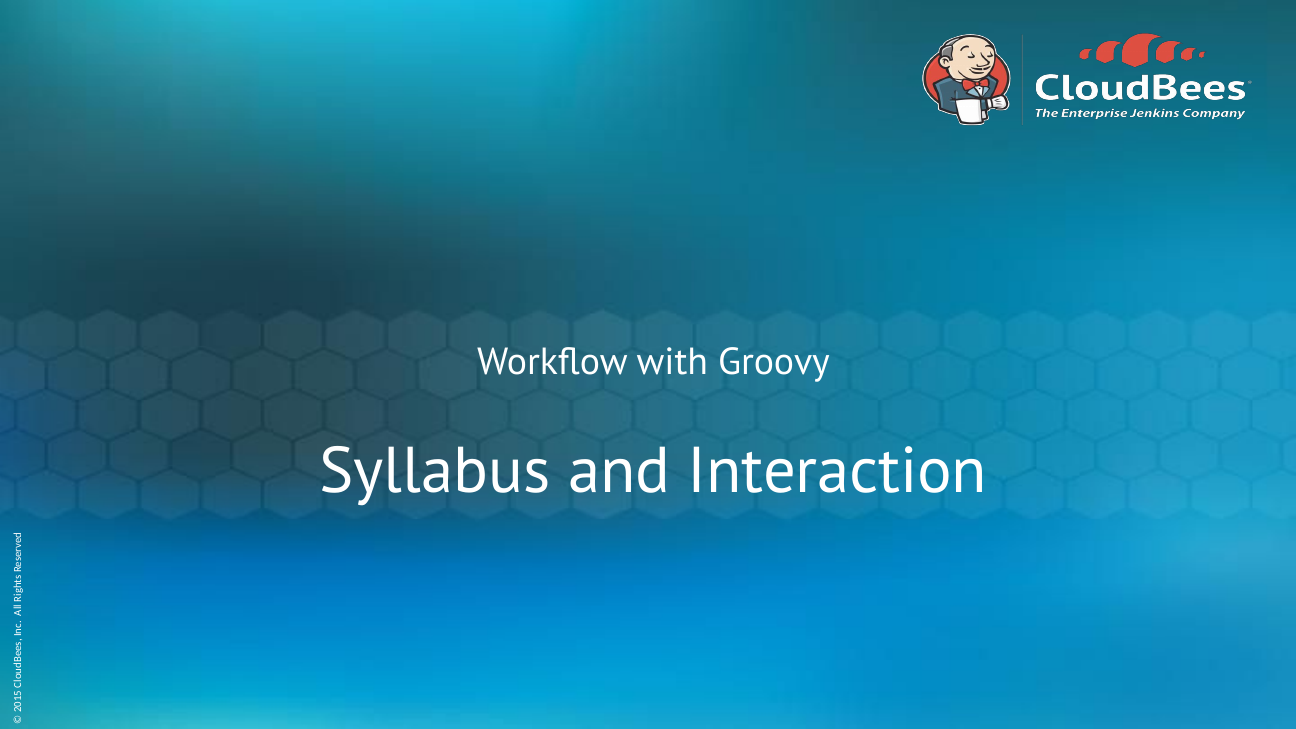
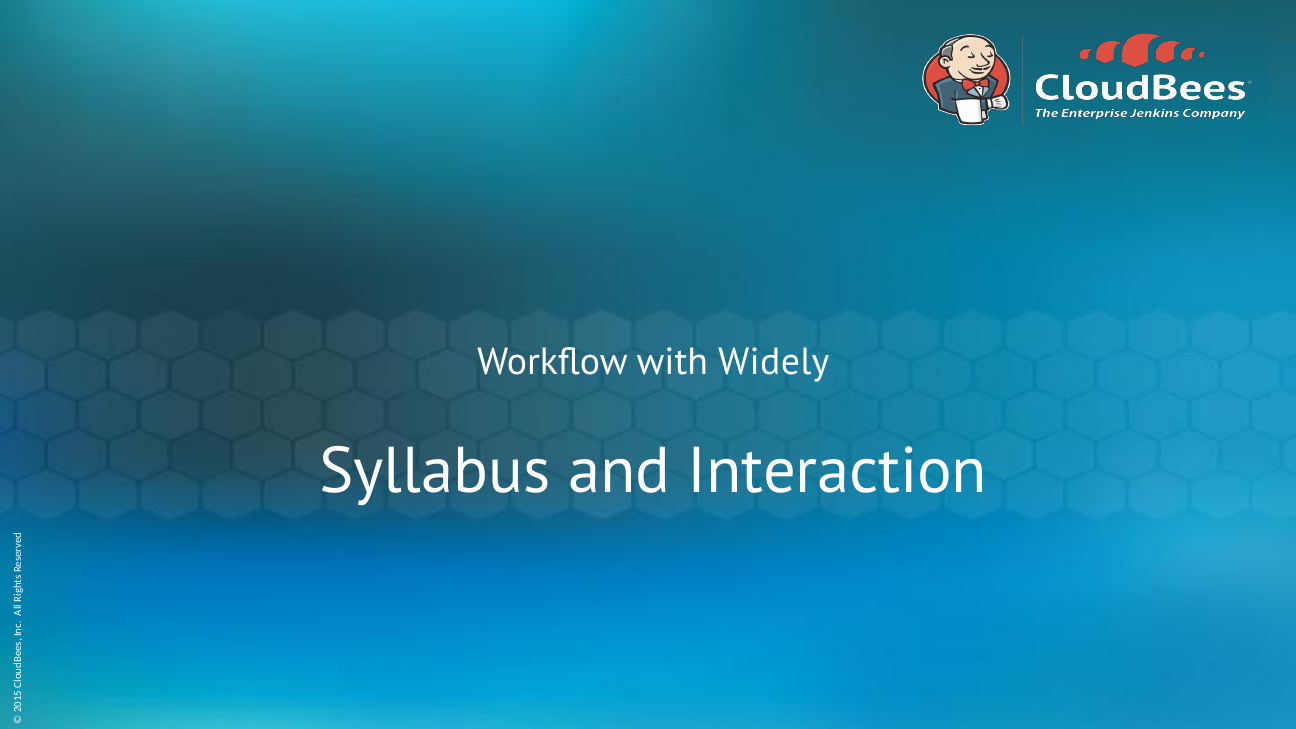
Groovy: Groovy -> Widely (774, 362)
